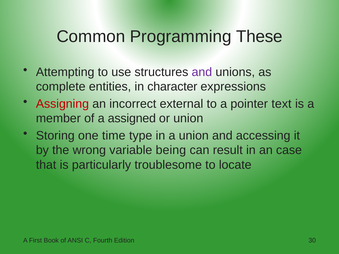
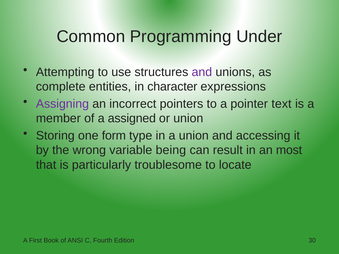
These: These -> Under (259, 36)
Assigning colour: red -> purple (62, 104)
external: external -> pointers (181, 104)
time: time -> form (114, 136)
case: case -> most (289, 150)
